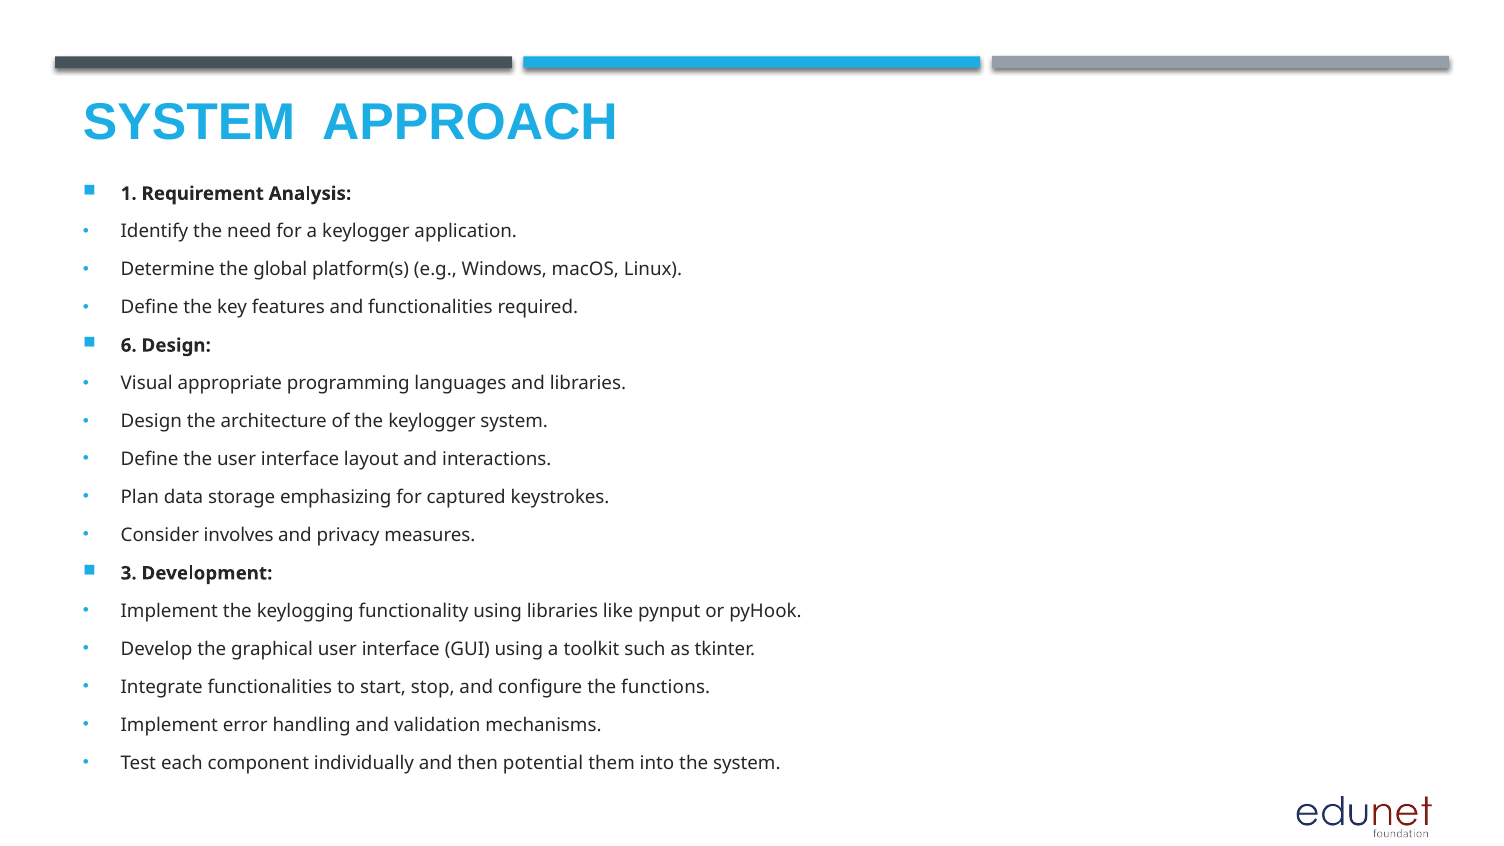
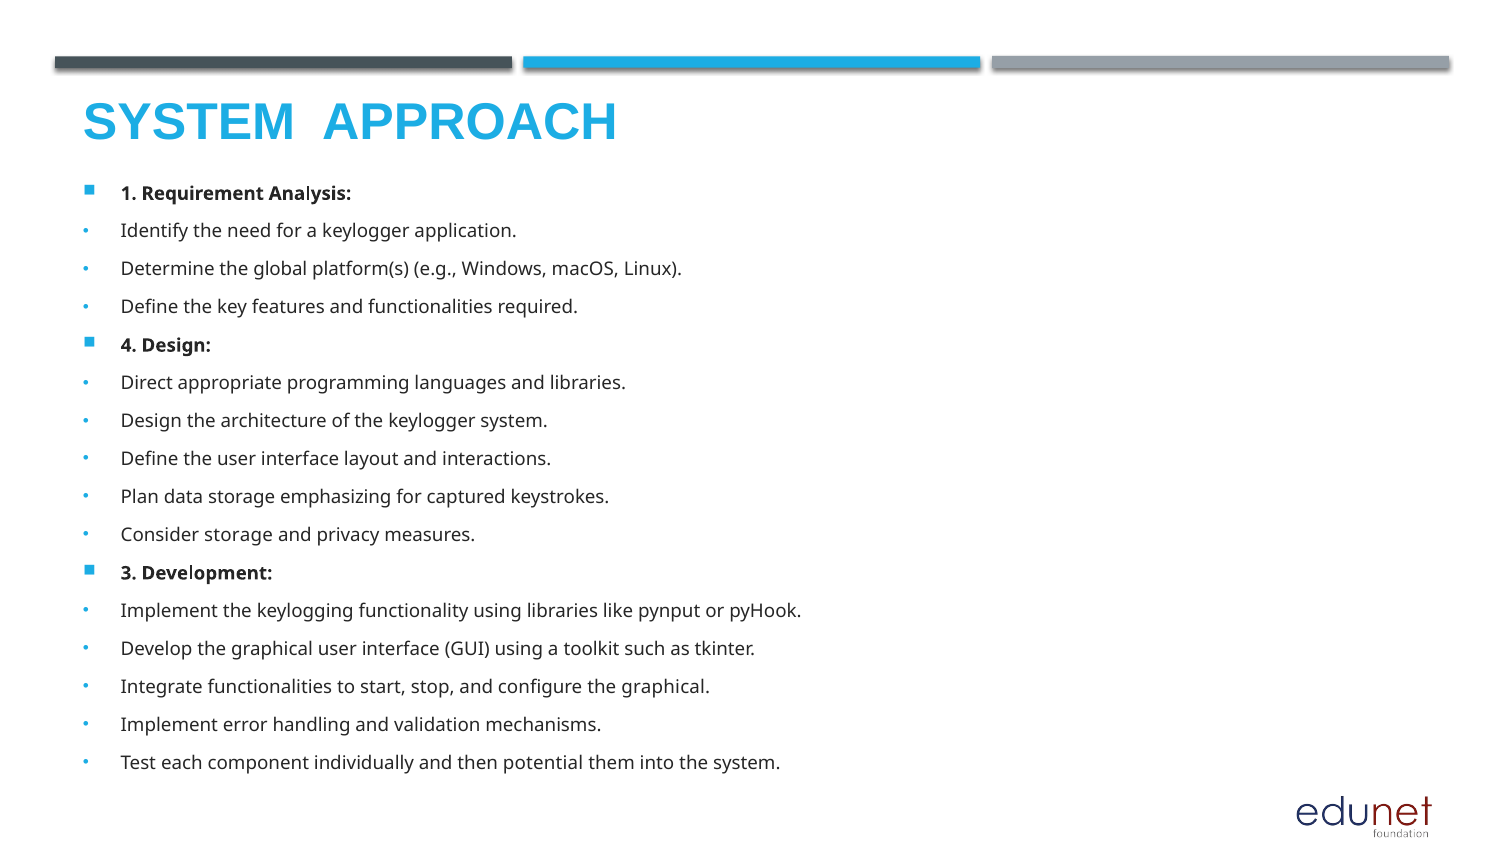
6: 6 -> 4 (129, 345)
Visual: Visual -> Direct (147, 383)
Consider involves: involves -> storage (239, 535)
configure the functions: functions -> graphical (666, 687)
